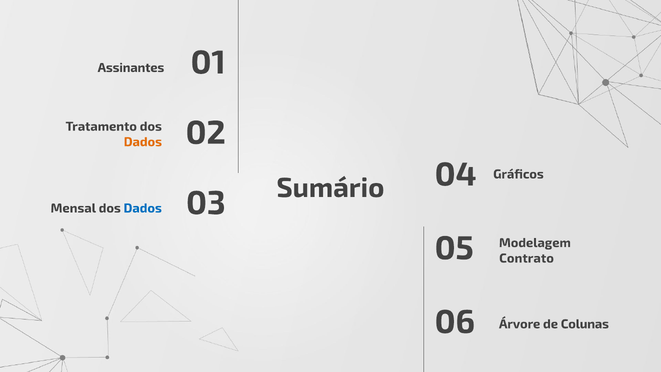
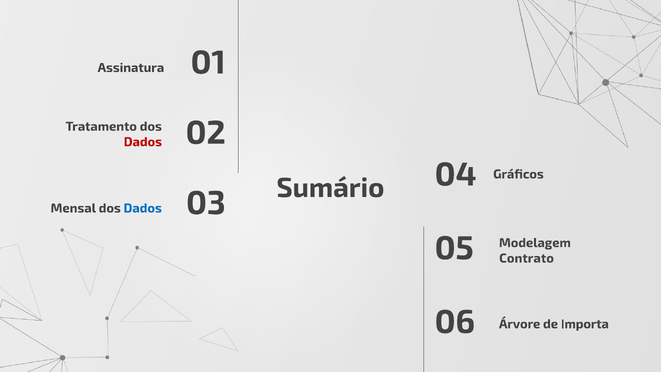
Assinantes: Assinantes -> Assinatura (131, 68)
Dados colour: orange -> red (143, 142)
Colunas: Colunas -> Importa (585, 324)
